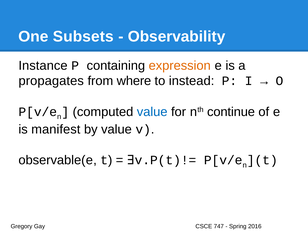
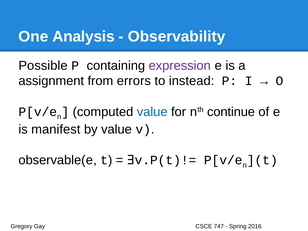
Subsets: Subsets -> Analysis (83, 36)
Instance: Instance -> Possible (43, 66)
expression colour: orange -> purple (180, 66)
propagates: propagates -> assignment (51, 81)
where: where -> errors (134, 81)
